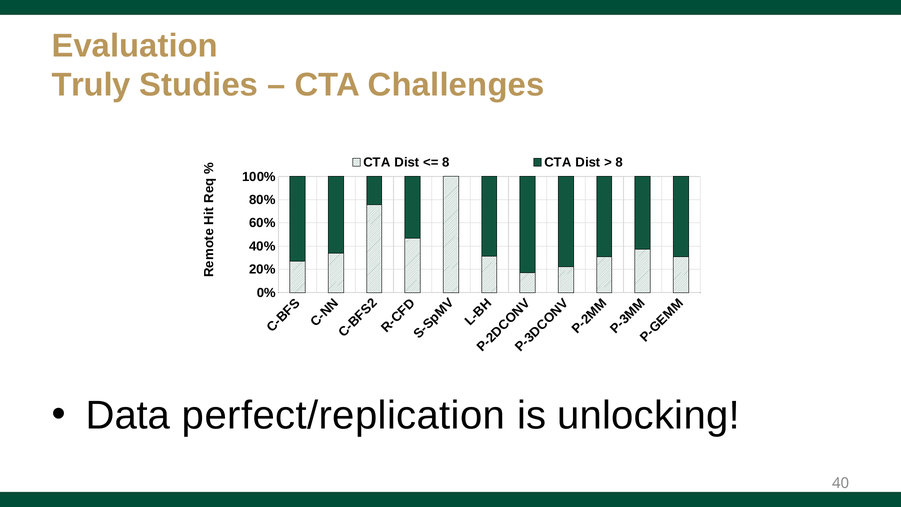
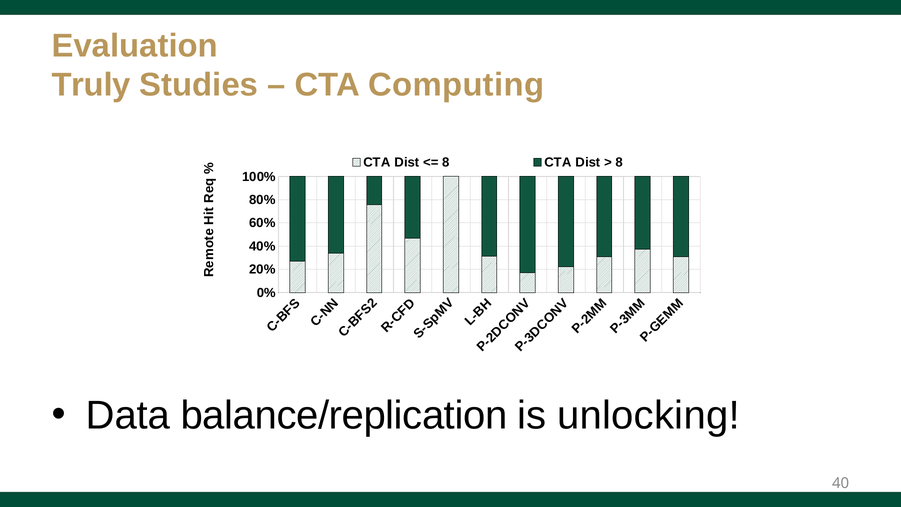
Challenges: Challenges -> Computing (456, 85)
perfect/replication: perfect/replication -> balance/replication (344, 416)
